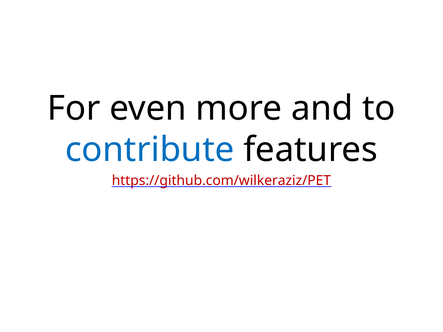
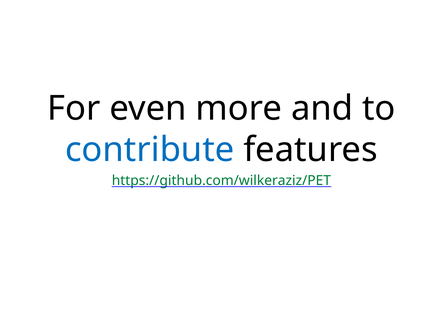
https://github.com/wilkeraziz/PET colour: red -> green (221, 181)
